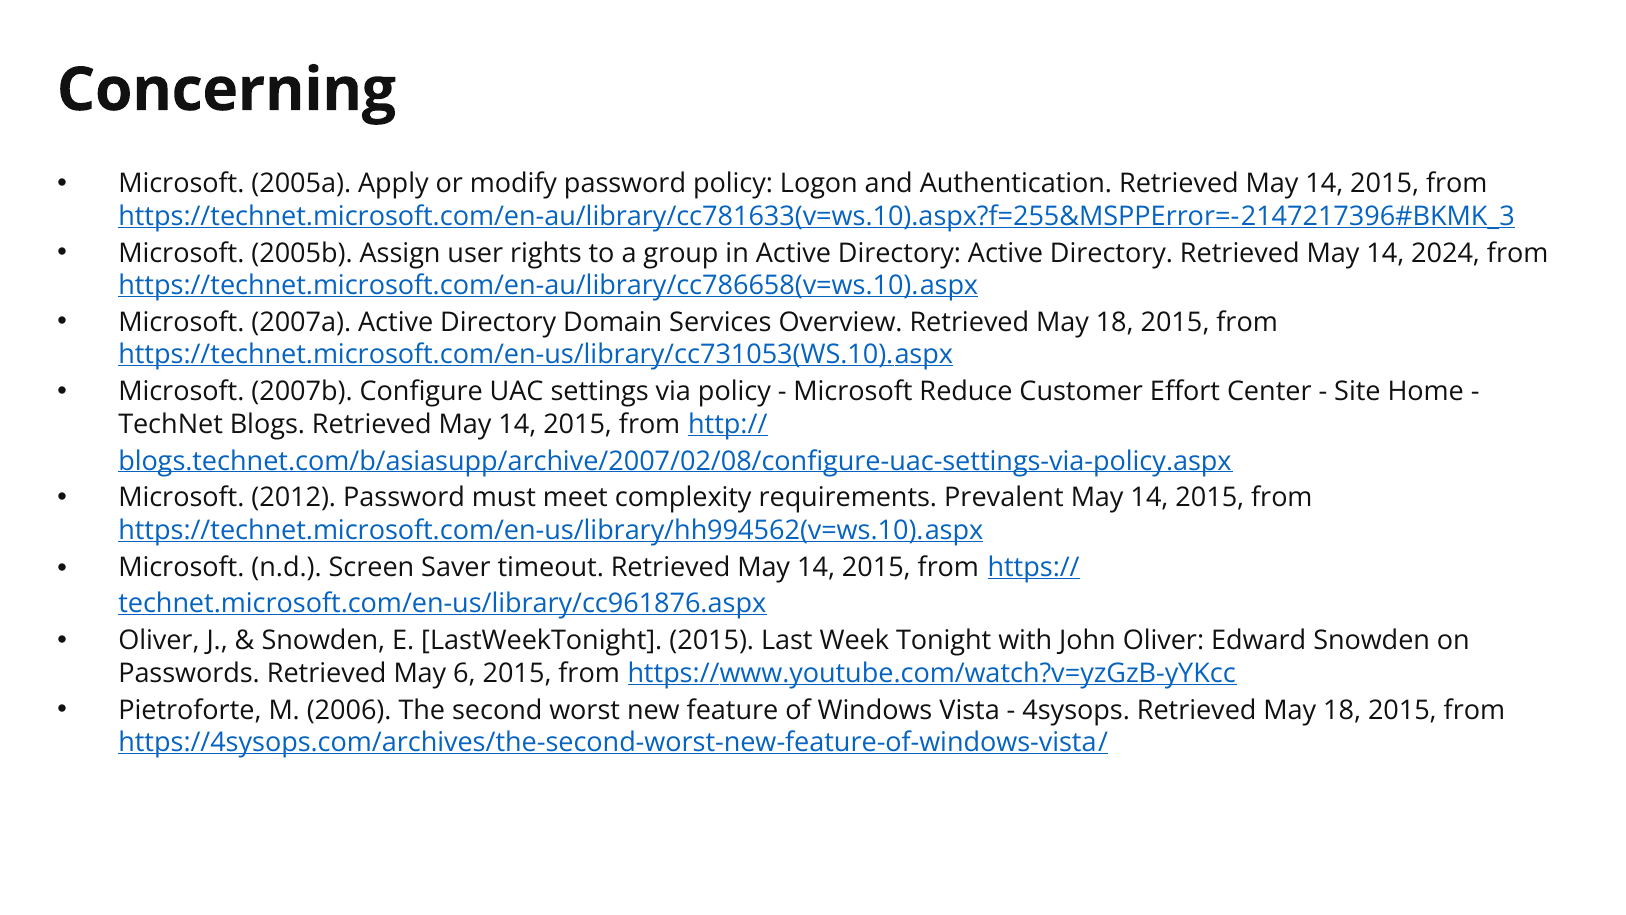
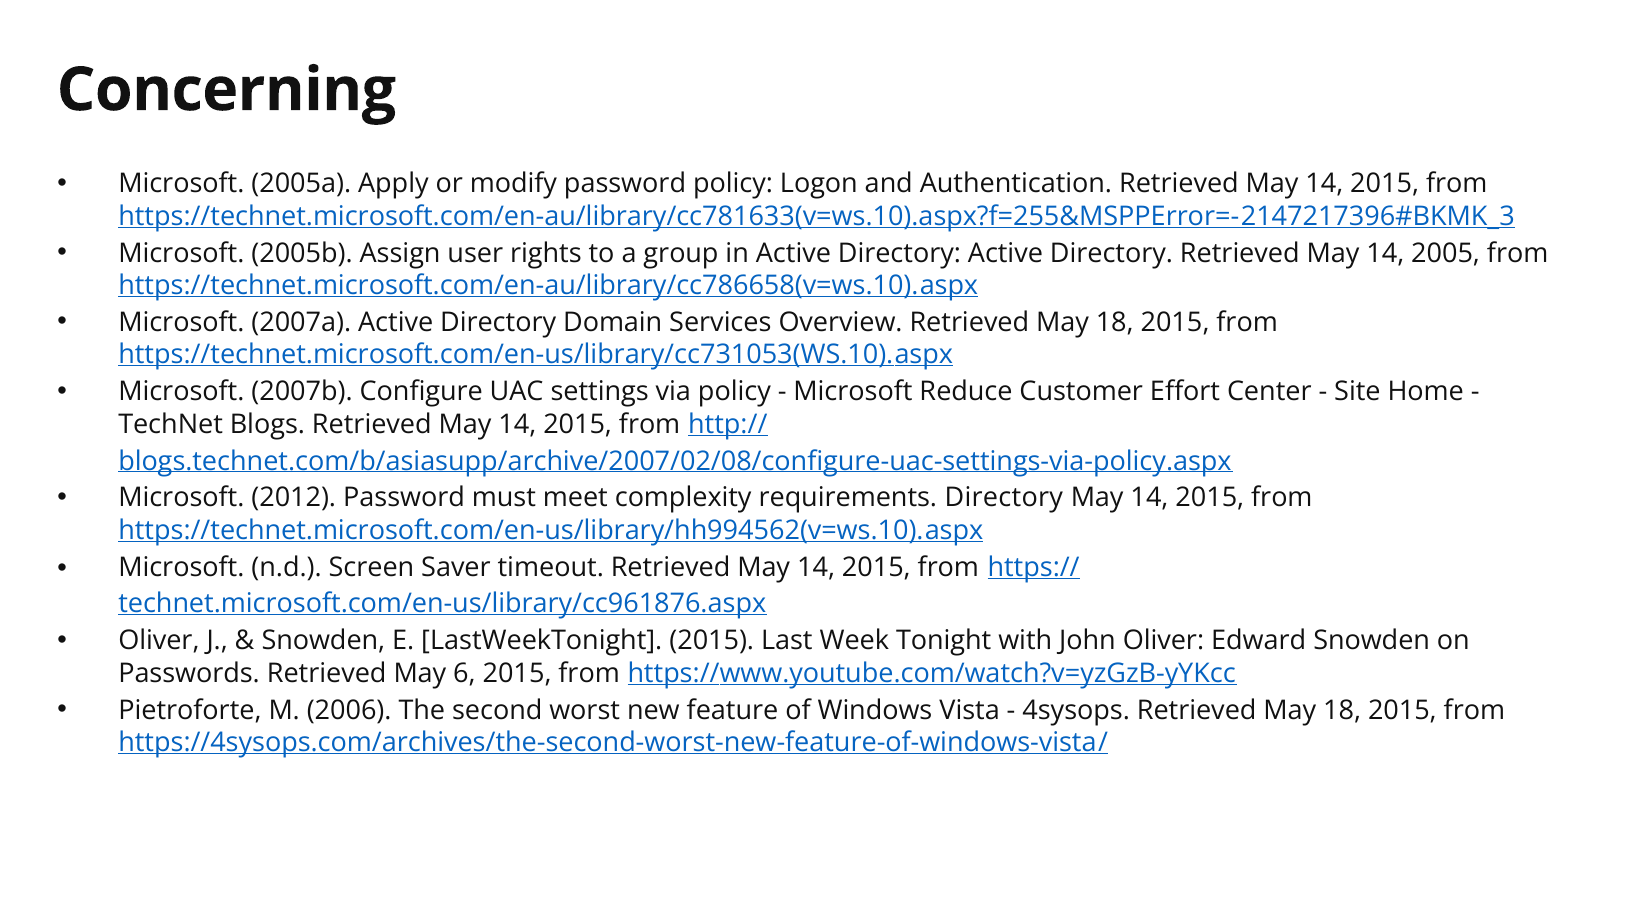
2024: 2024 -> 2005 (1446, 253)
requirements Prevalent: Prevalent -> Directory (1004, 498)
